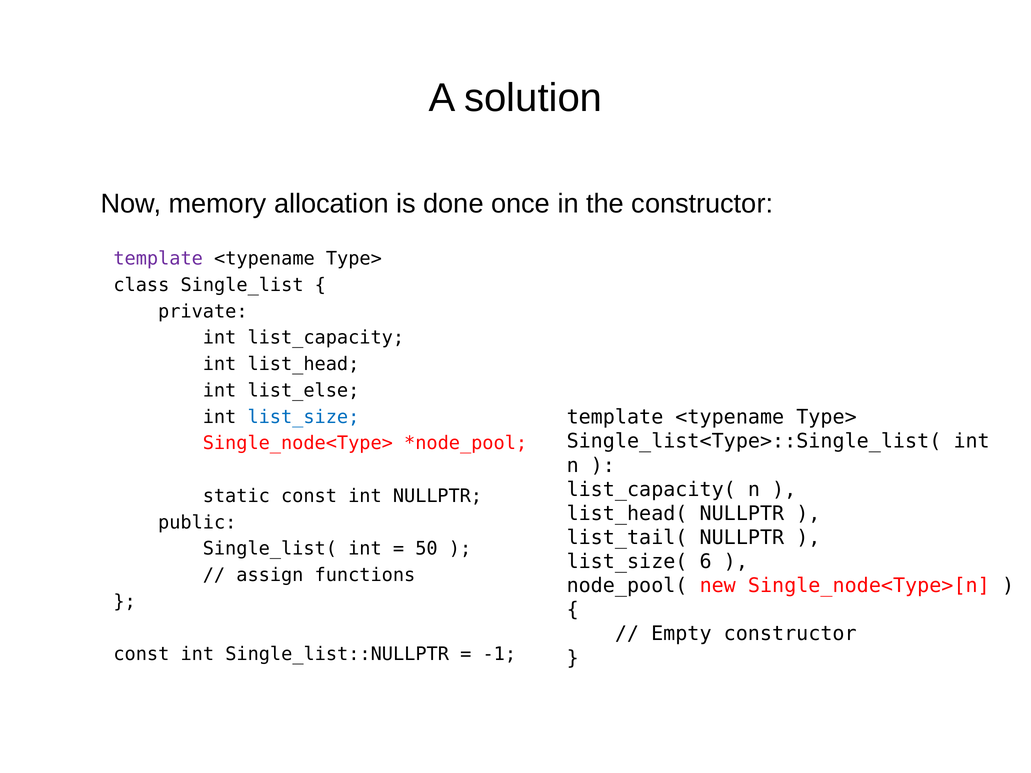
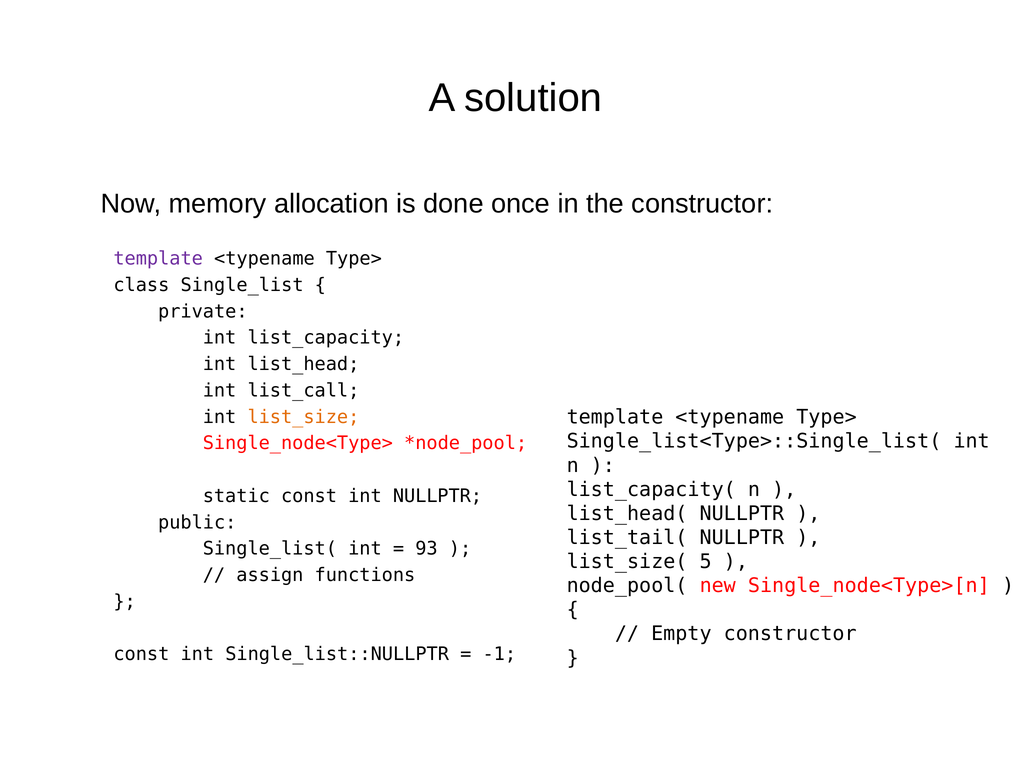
list_else: list_else -> list_call (303, 391)
list_size colour: blue -> orange (303, 417)
50: 50 -> 93 (426, 549)
6: 6 -> 5 (706, 562)
